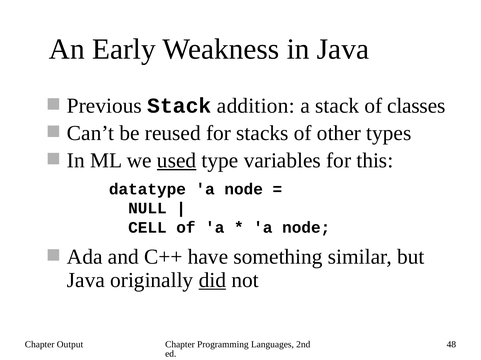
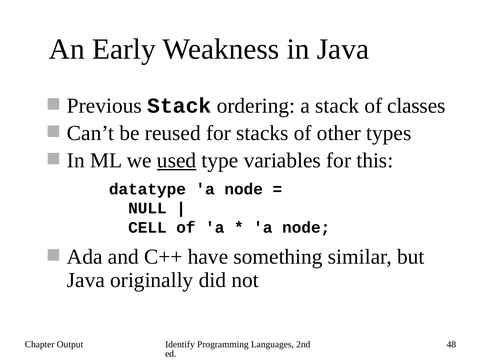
addition: addition -> ordering (256, 106)
did underline: present -> none (212, 281)
Chapter: Chapter -> Identify (180, 345)
